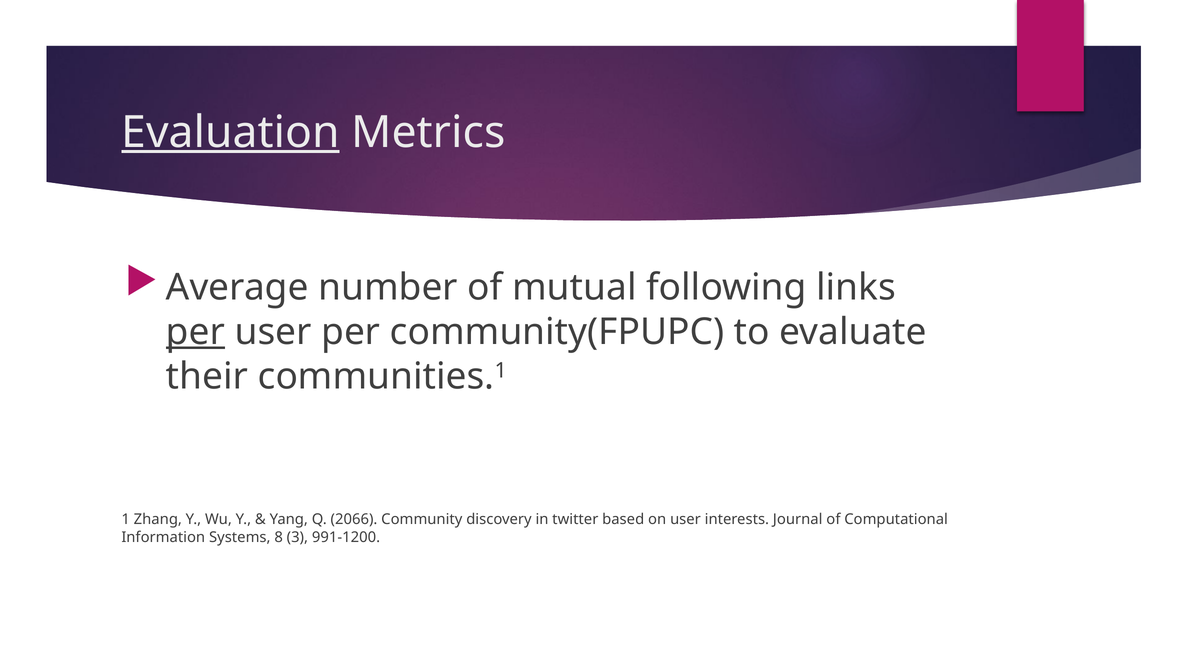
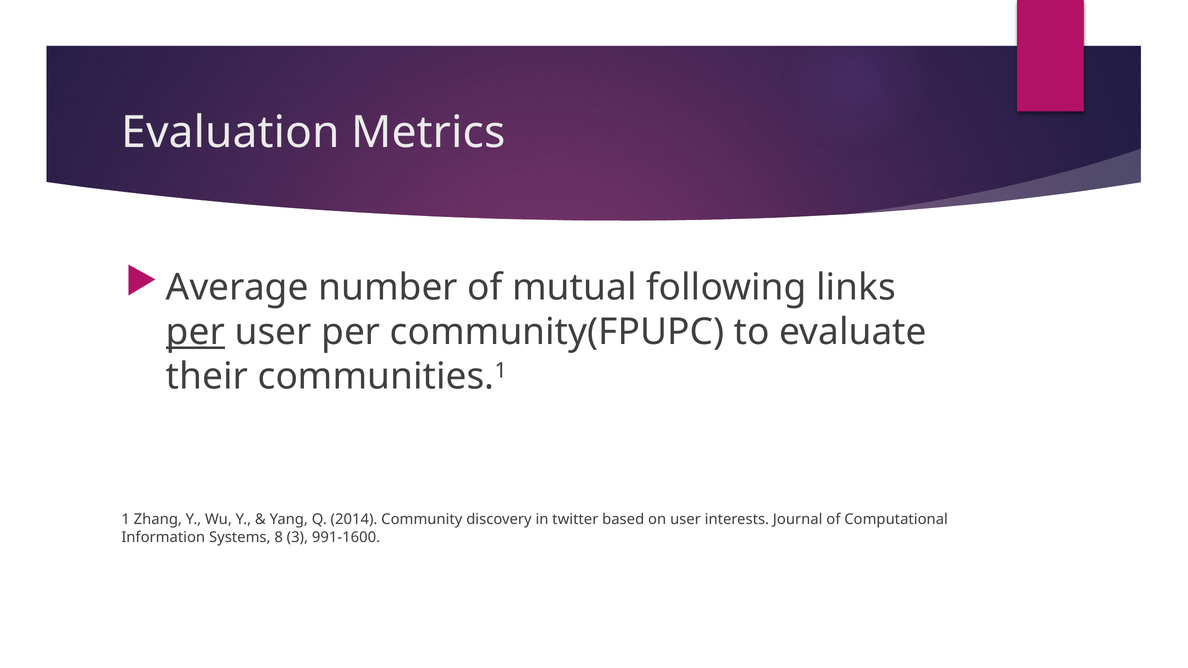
Evaluation underline: present -> none (231, 132)
2066: 2066 -> 2014 (354, 520)
991-1200: 991-1200 -> 991-1600 (346, 538)
